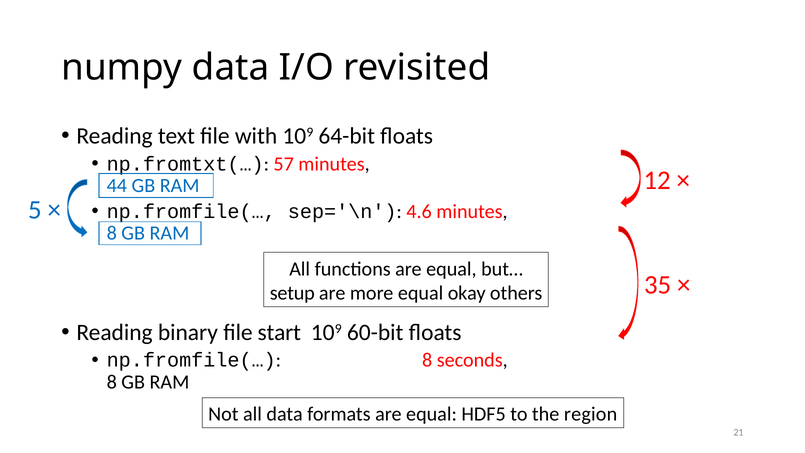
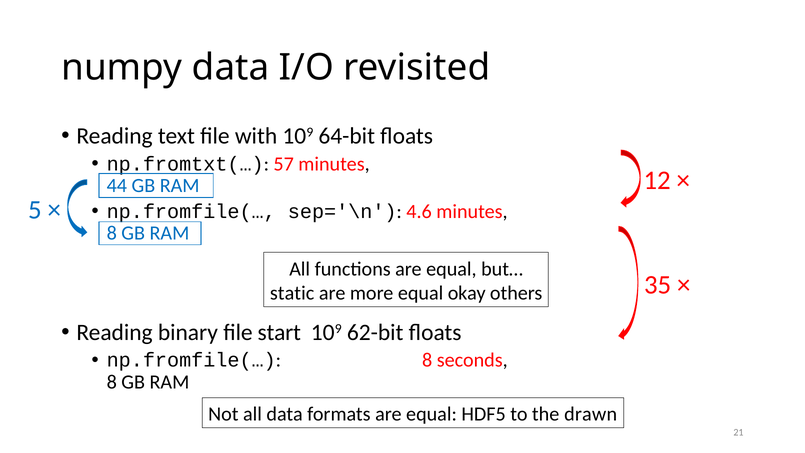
setup: setup -> static (292, 293)
60-bit: 60-bit -> 62-bit (375, 332)
region: region -> drawn (591, 414)
